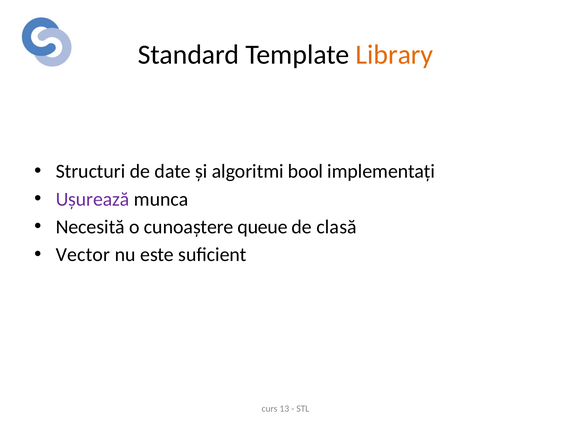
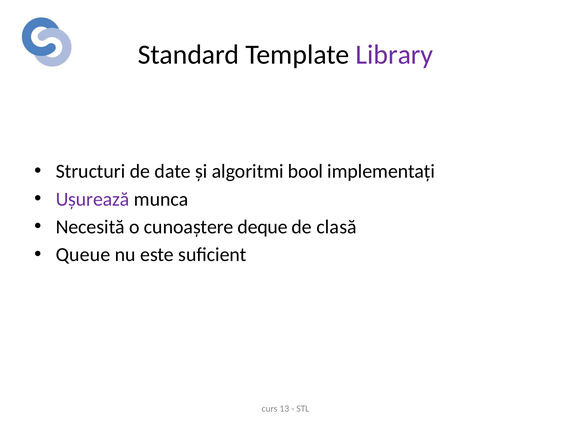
Library colour: orange -> purple (394, 55)
queue: queue -> deque (263, 227)
Vector: Vector -> Queue (83, 255)
